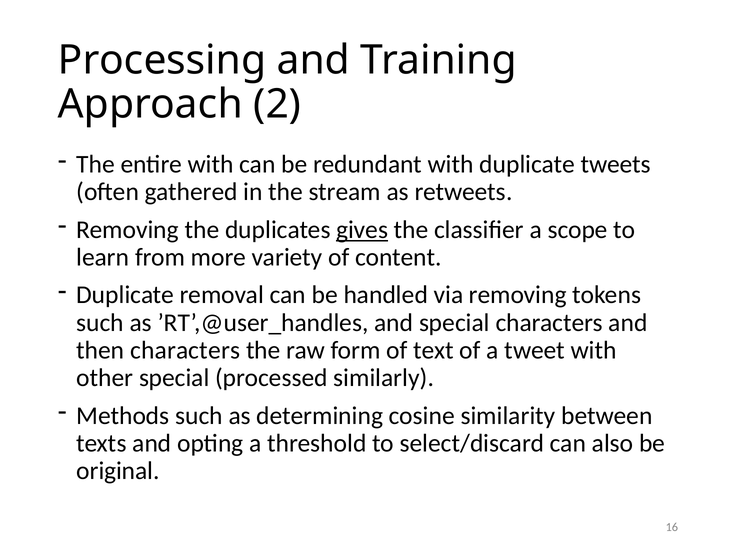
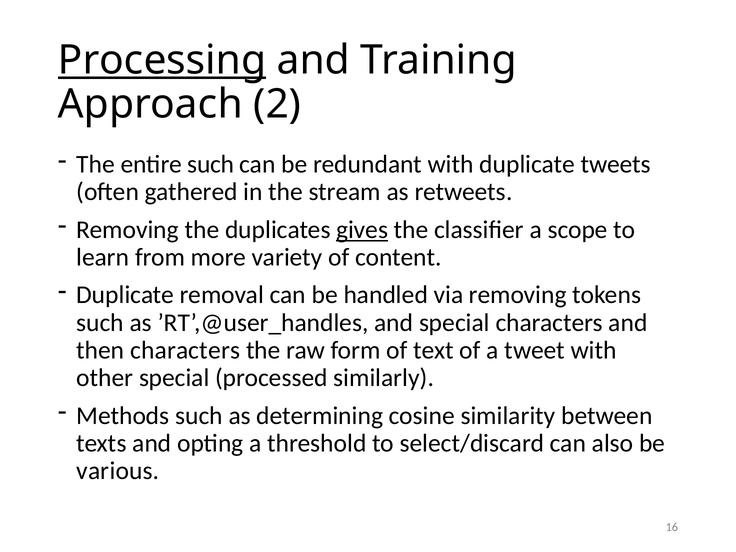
Processing underline: none -> present (162, 60)
entire with: with -> such (211, 164)
original: original -> various (118, 471)
